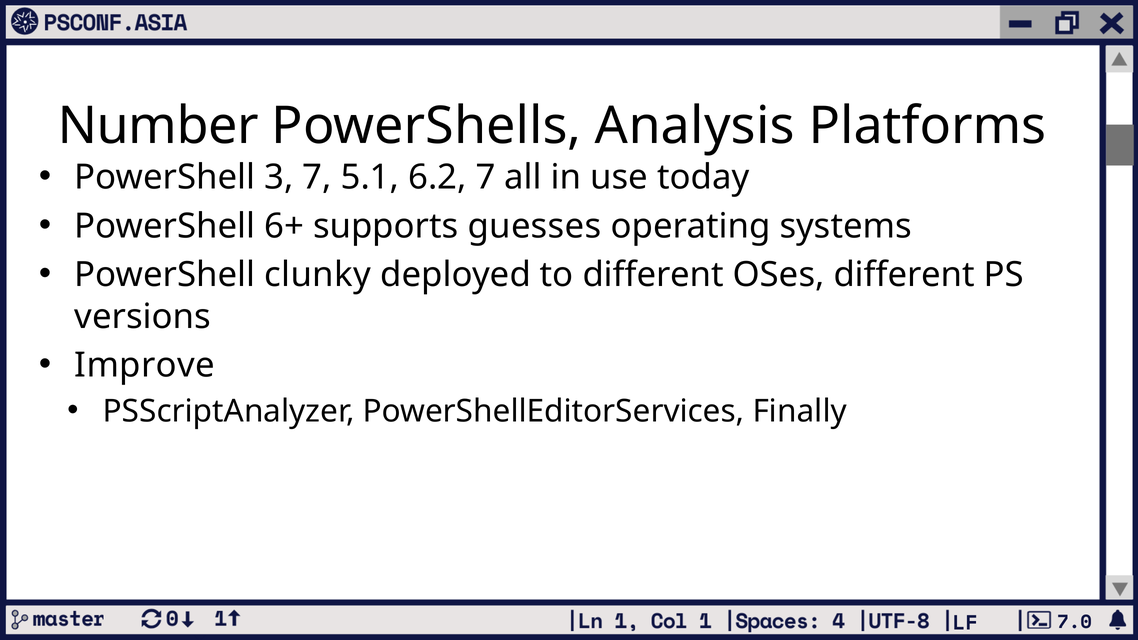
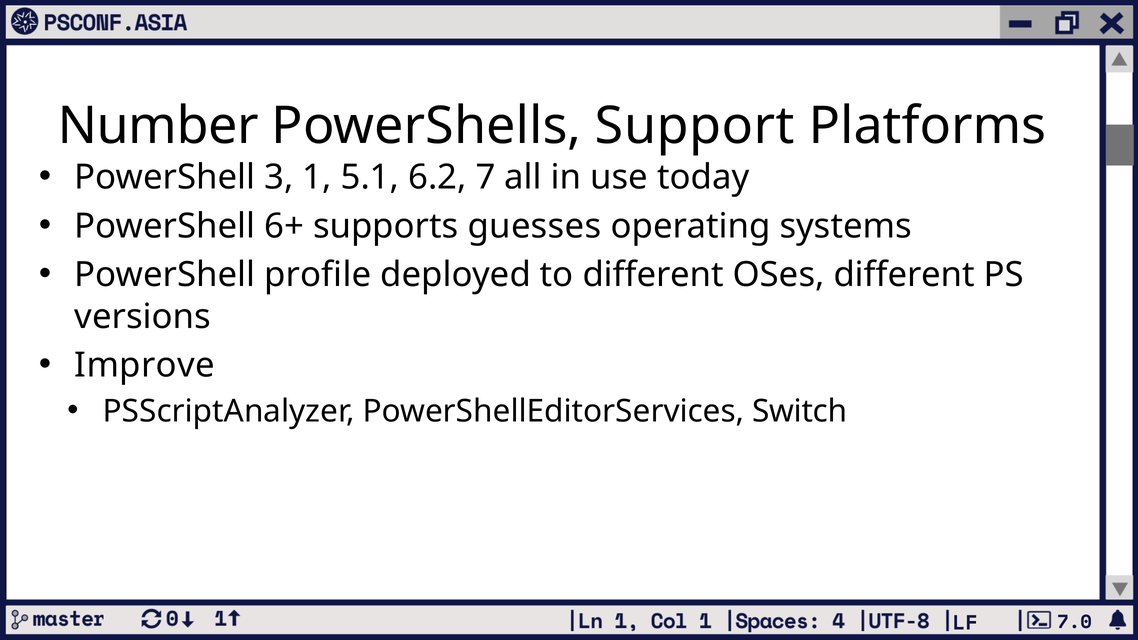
Analysis: Analysis -> Support (695, 126)
3 7: 7 -> 1 (317, 177)
clunky: clunky -> profile (318, 275)
Finally: Finally -> Switch (800, 411)
